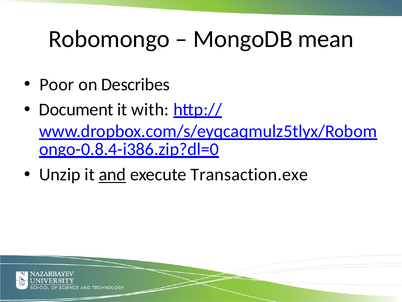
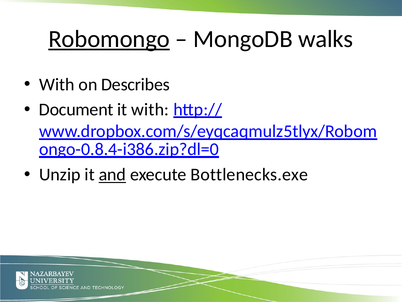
Robomongo underline: none -> present (109, 39)
mean: mean -> walks (326, 39)
Poor: Poor -> With (57, 84)
Transaction.exe: Transaction.exe -> Bottlenecks.exe (249, 174)
